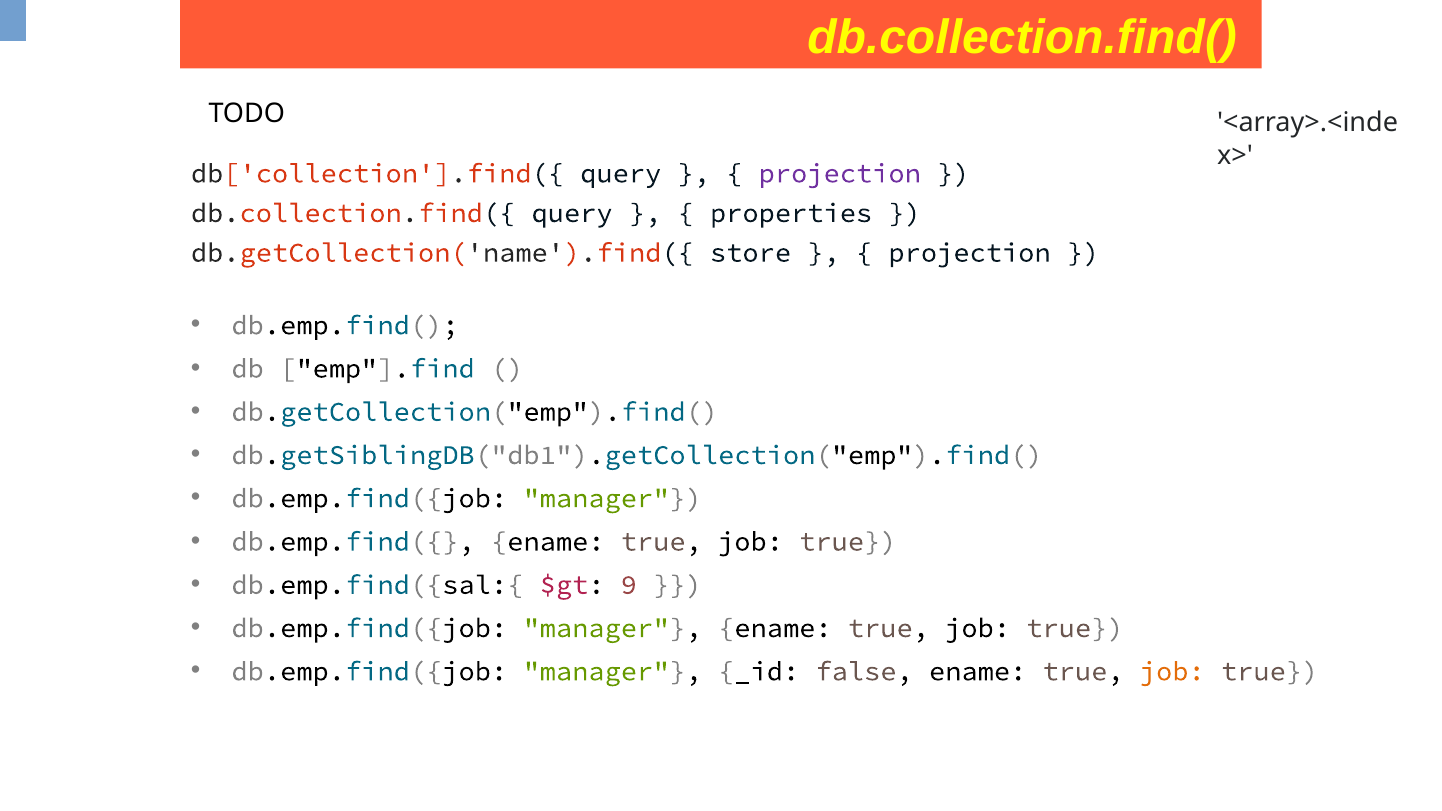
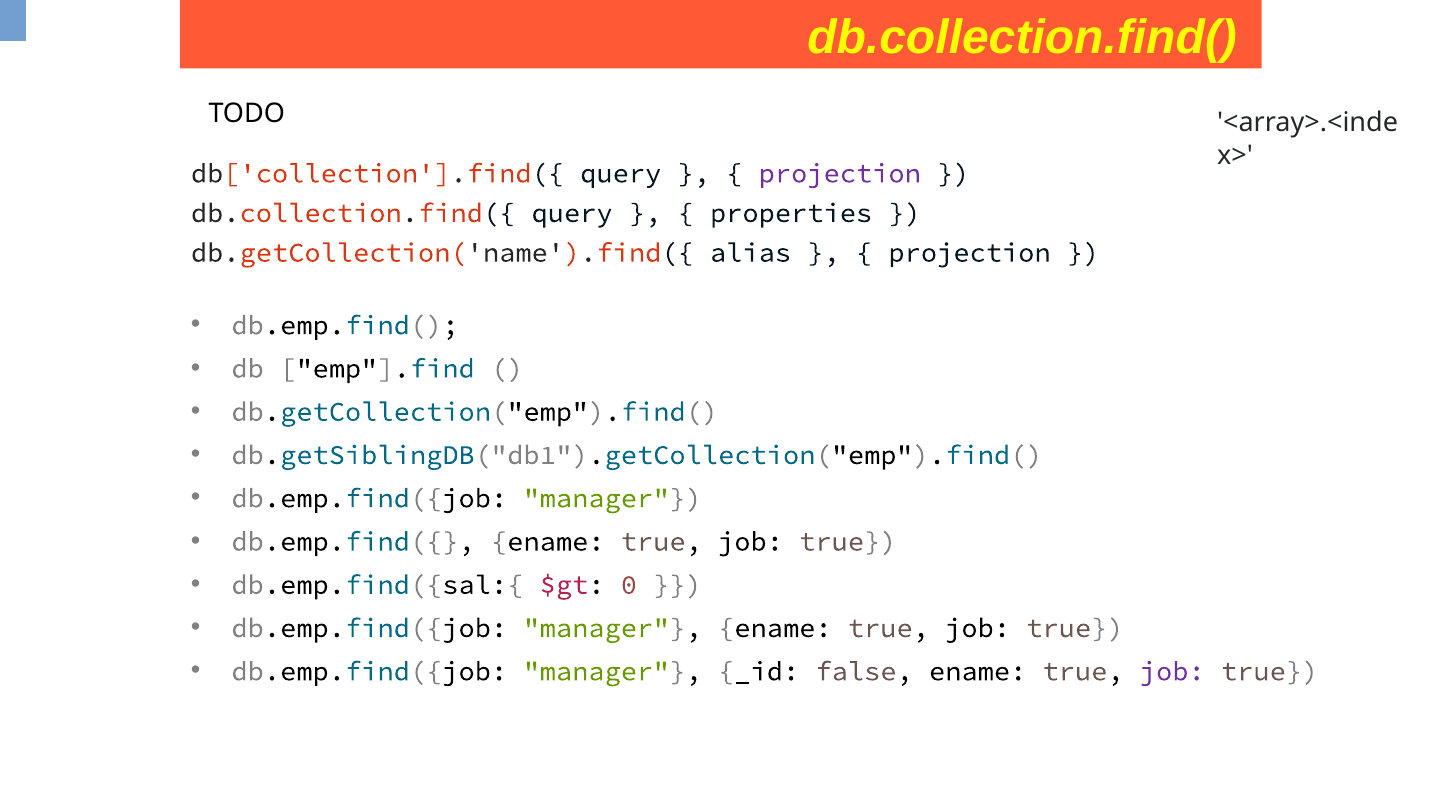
store: store -> alias (751, 253)
9: 9 -> 0 (629, 585)
job colour: orange -> purple (1172, 671)
